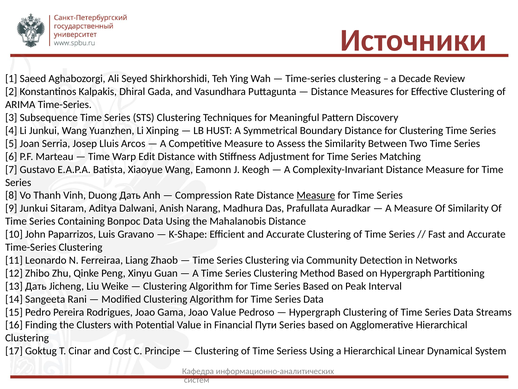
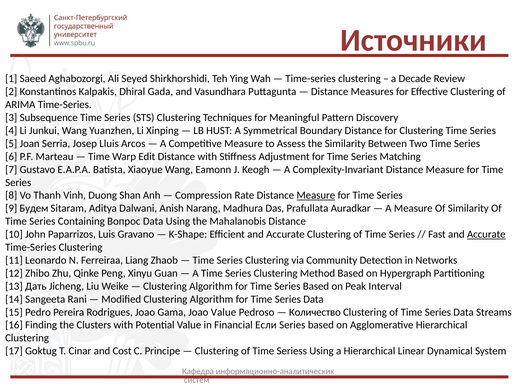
Duong Дать: Дать -> Shan (130, 195)
9 Junkui: Junkui -> Будем (34, 208)
Accurate underline: none -> present (486, 234)
Hypergraph: Hypergraph -> Количество (315, 312)
Пути: Пути -> Если (266, 325)
